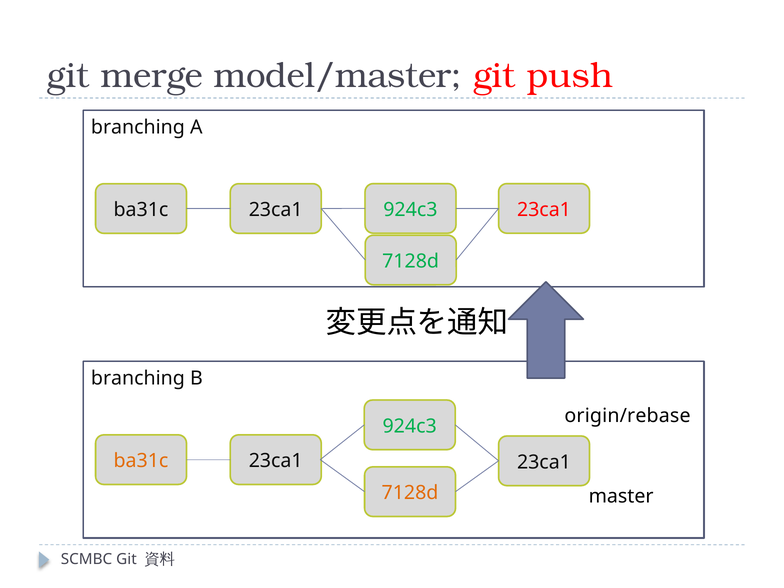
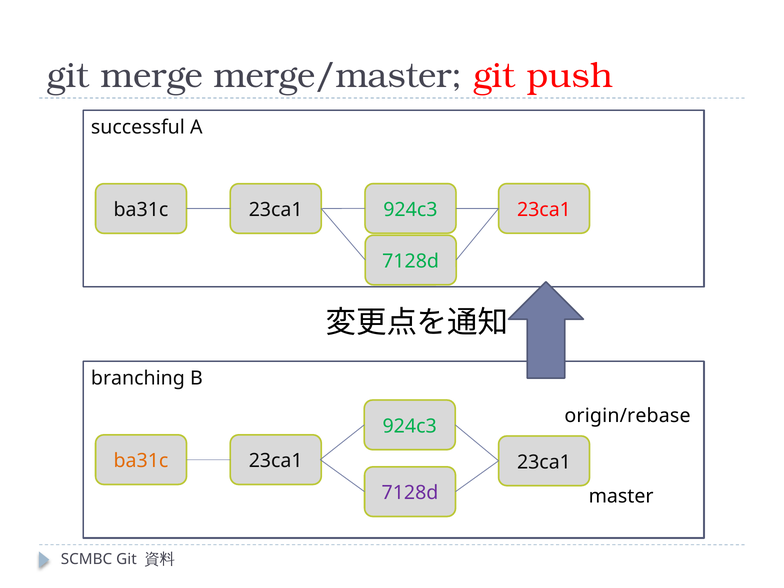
model/master: model/master -> merge/master (338, 76)
branching: branching -> successful (138, 127)
7128d colour: orange -> purple (410, 493)
